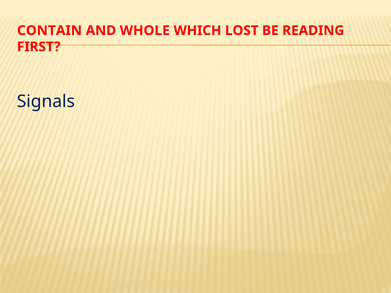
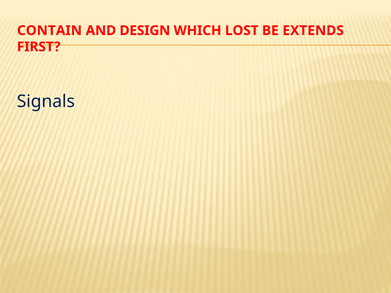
WHOLE: WHOLE -> DESIGN (145, 31)
READING: READING -> EXTENDS (313, 31)
